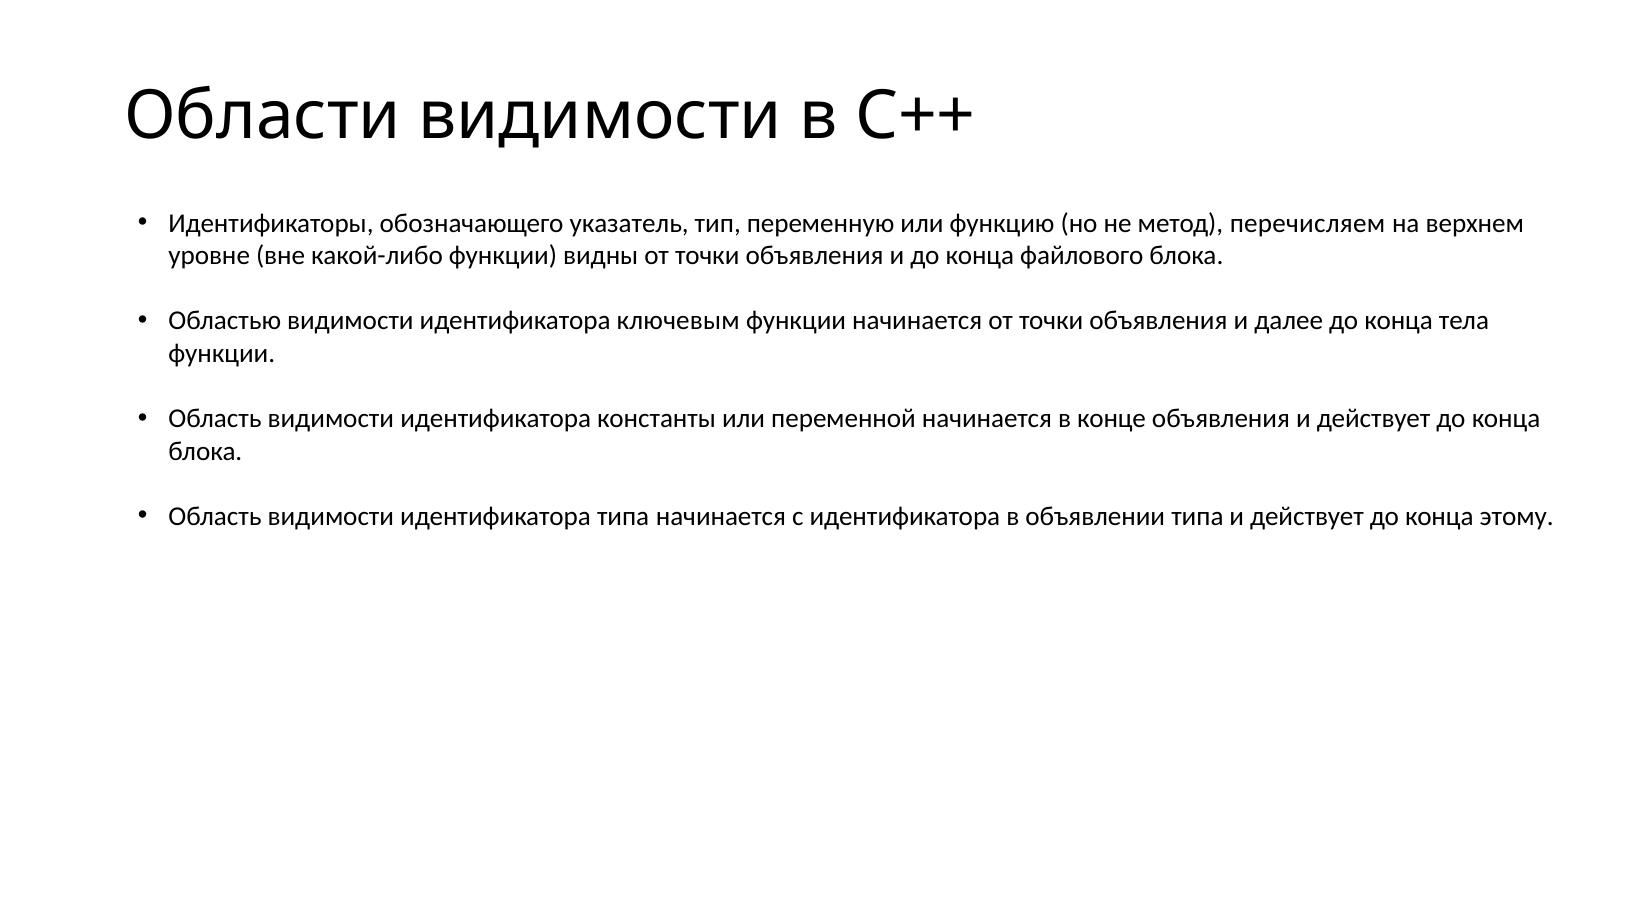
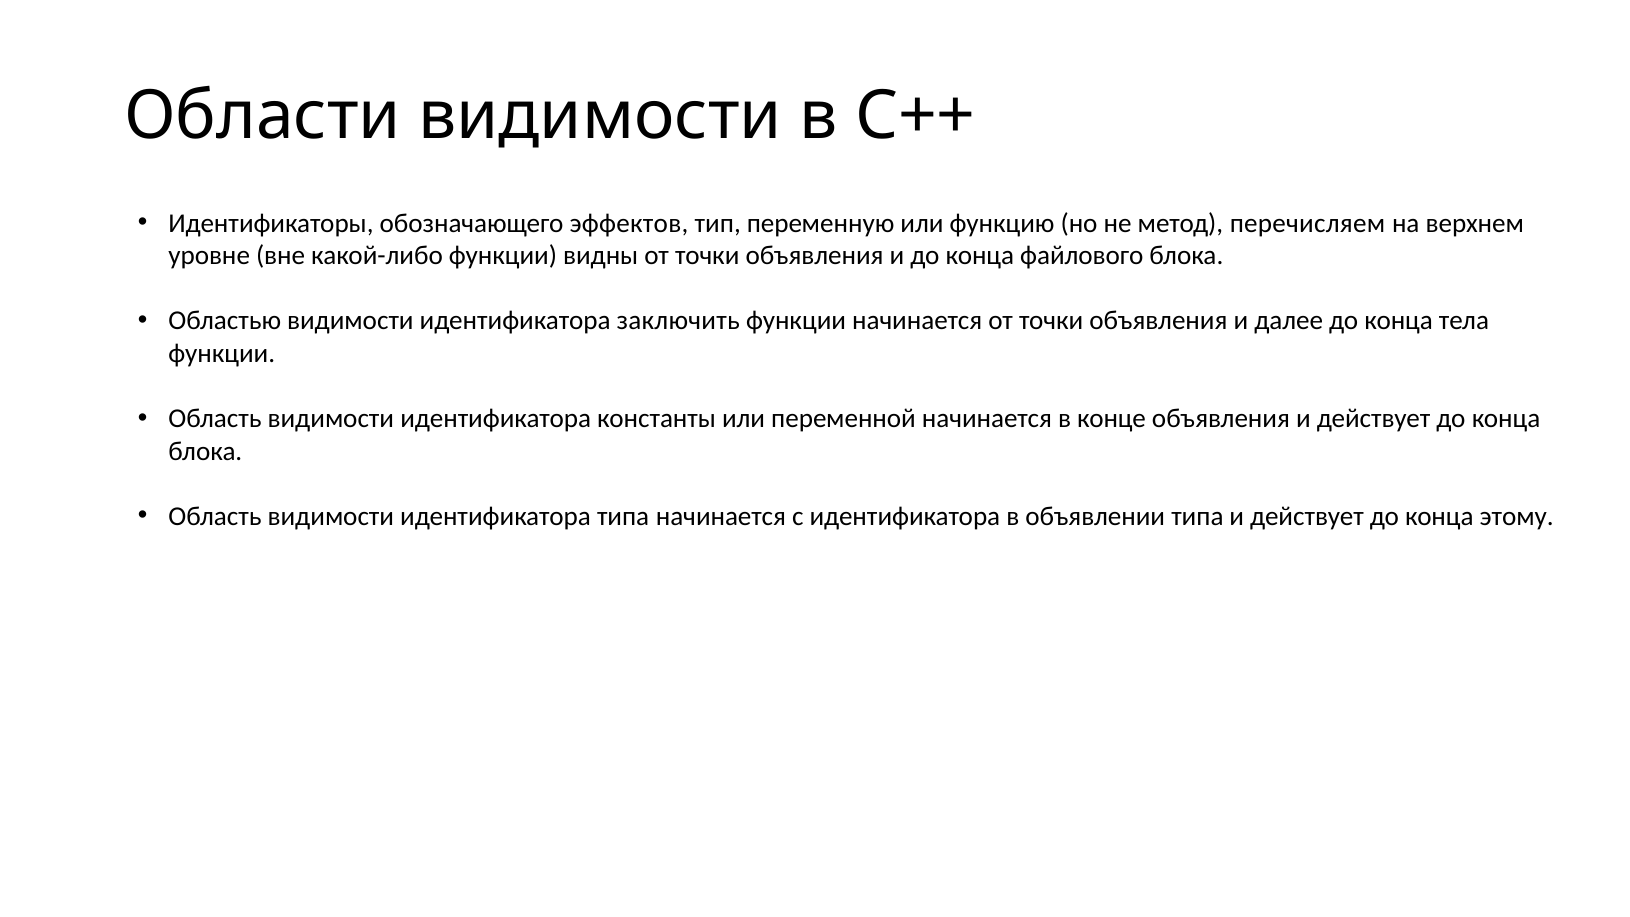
указатель: указатель -> эффектов (629, 223)
ключевым: ключевым -> заключить (678, 321)
